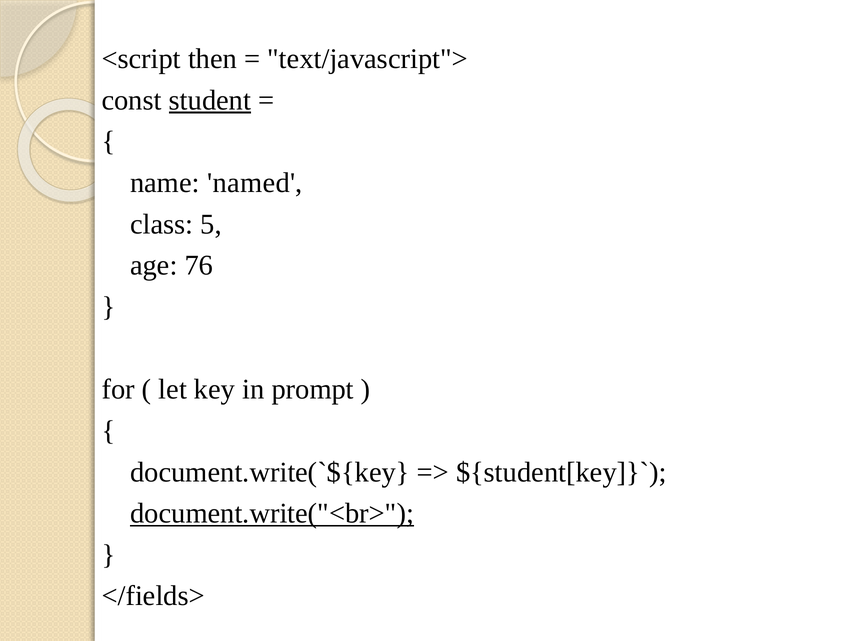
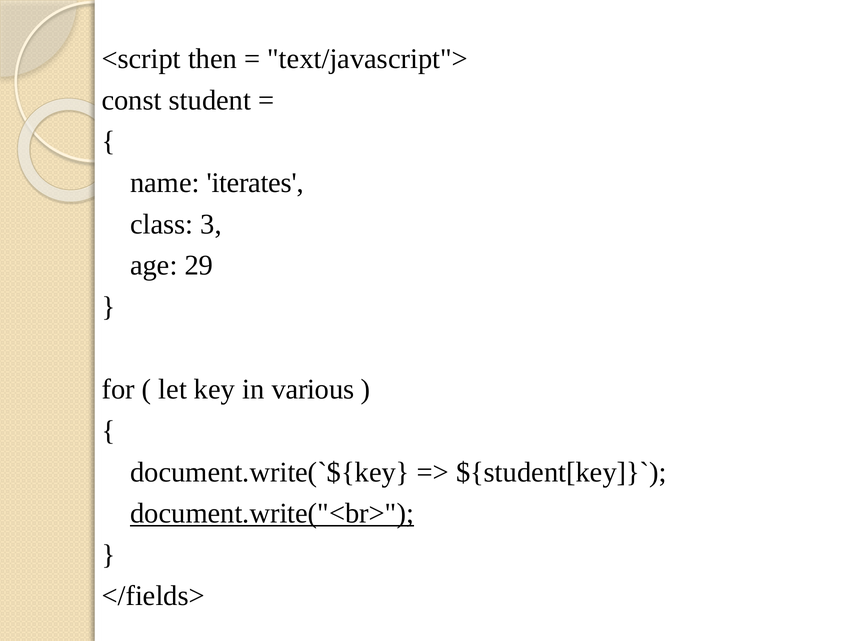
student underline: present -> none (210, 100)
named: named -> iterates (255, 183)
5: 5 -> 3 (211, 224)
76: 76 -> 29 (199, 266)
prompt: prompt -> various (313, 390)
